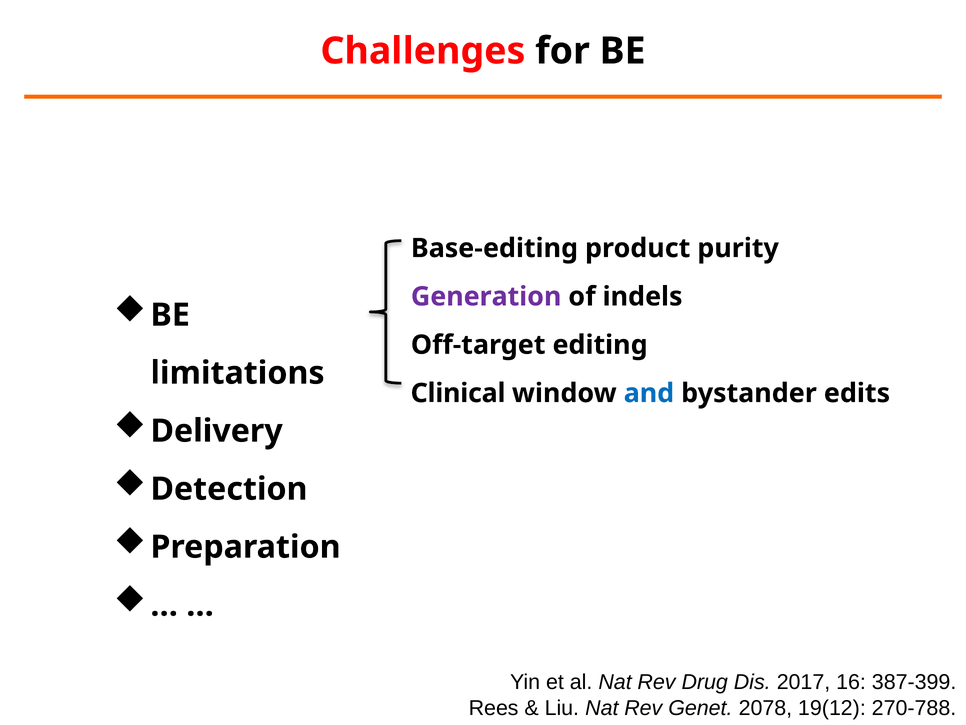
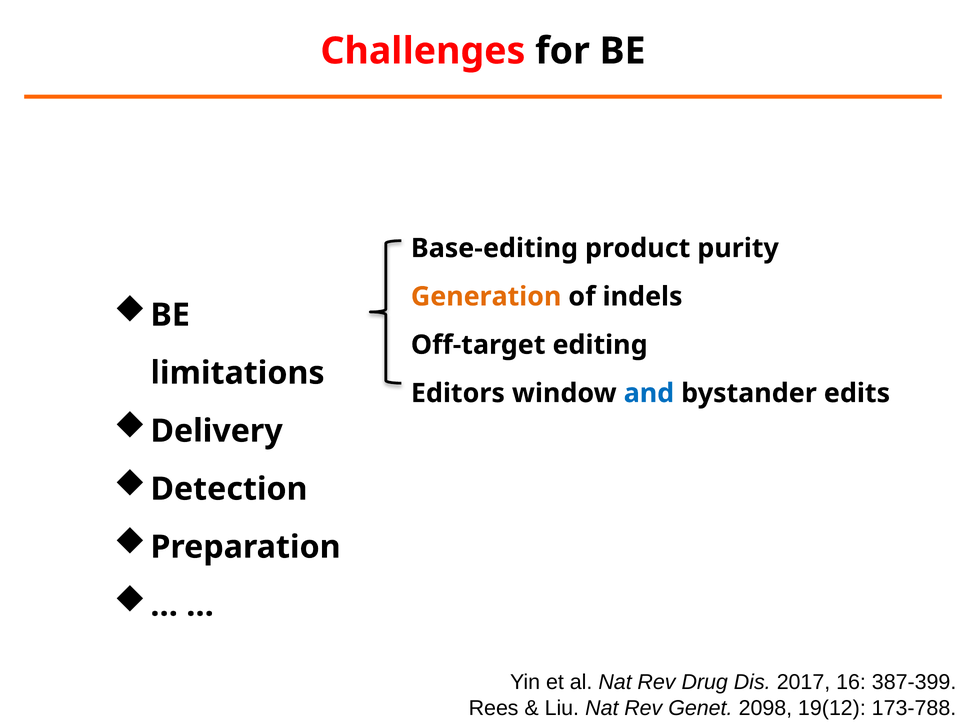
Generation colour: purple -> orange (486, 296)
Clinical: Clinical -> Editors (458, 393)
2078: 2078 -> 2098 (765, 708)
270-788: 270-788 -> 173-788 (914, 708)
